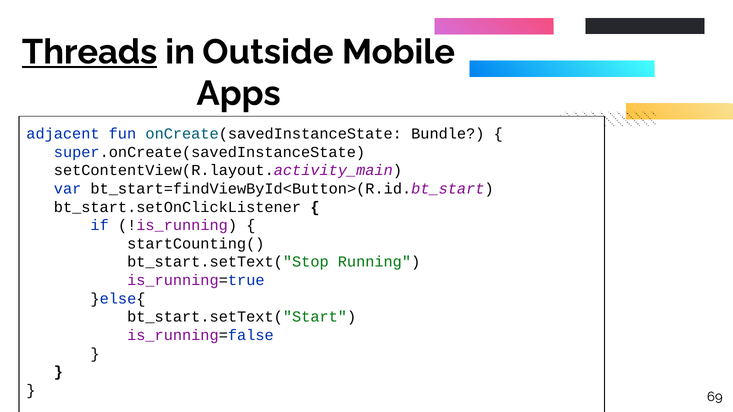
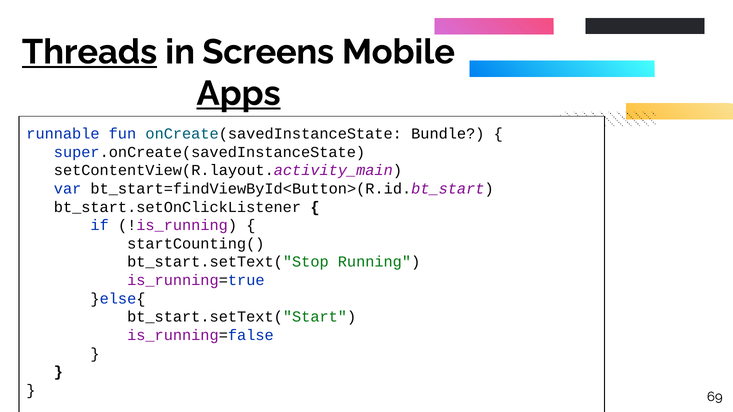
Outside: Outside -> Screens (268, 52)
Apps underline: none -> present (239, 94)
adjacent: adjacent -> runnable (63, 134)
